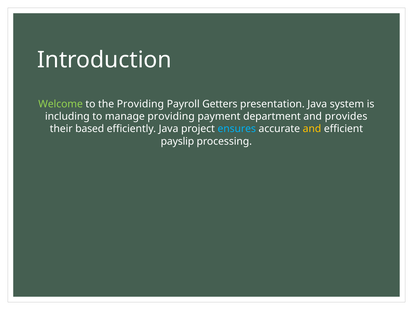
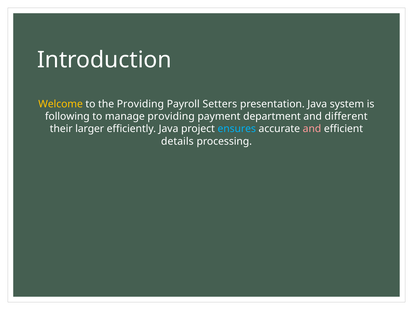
Welcome colour: light green -> yellow (61, 104)
Getters: Getters -> Setters (220, 104)
including: including -> following (67, 116)
provides: provides -> different (346, 116)
based: based -> larger (90, 129)
and colour: yellow -> pink (312, 129)
payslip: payslip -> details (177, 141)
